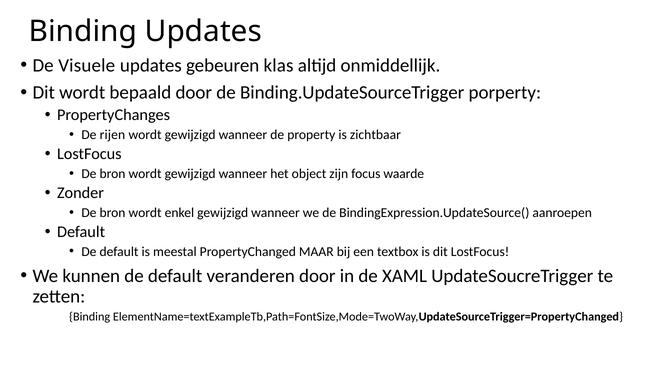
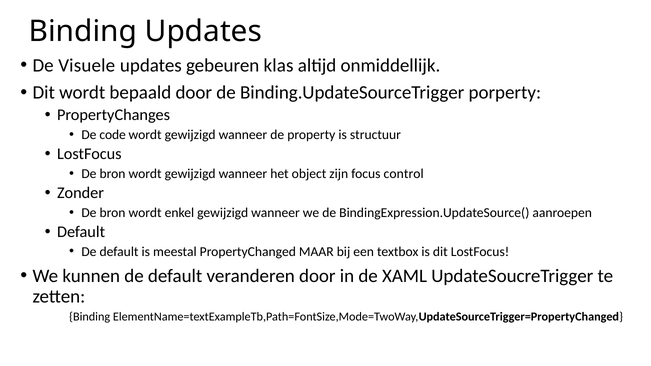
rijen: rijen -> code (113, 135)
zichtbaar: zichtbaar -> structuur (375, 135)
waarde: waarde -> control (404, 174)
